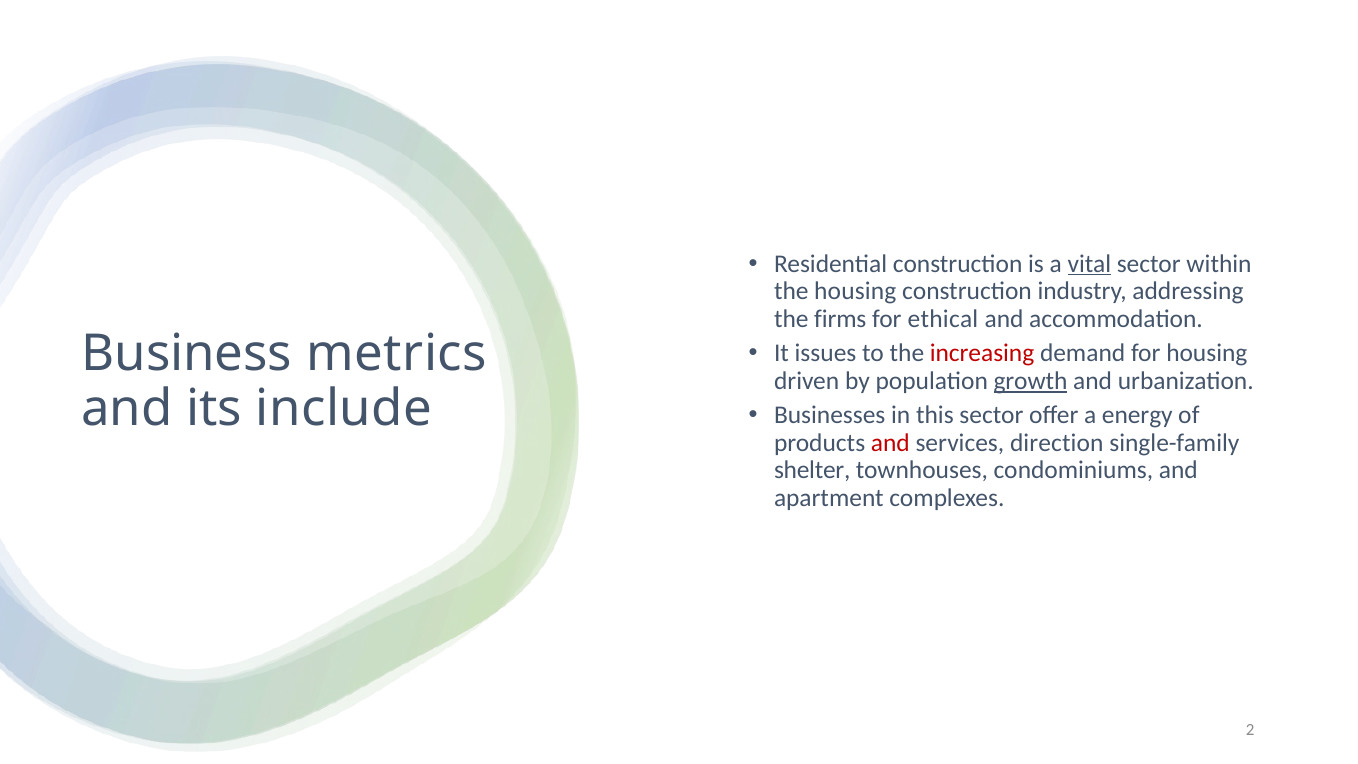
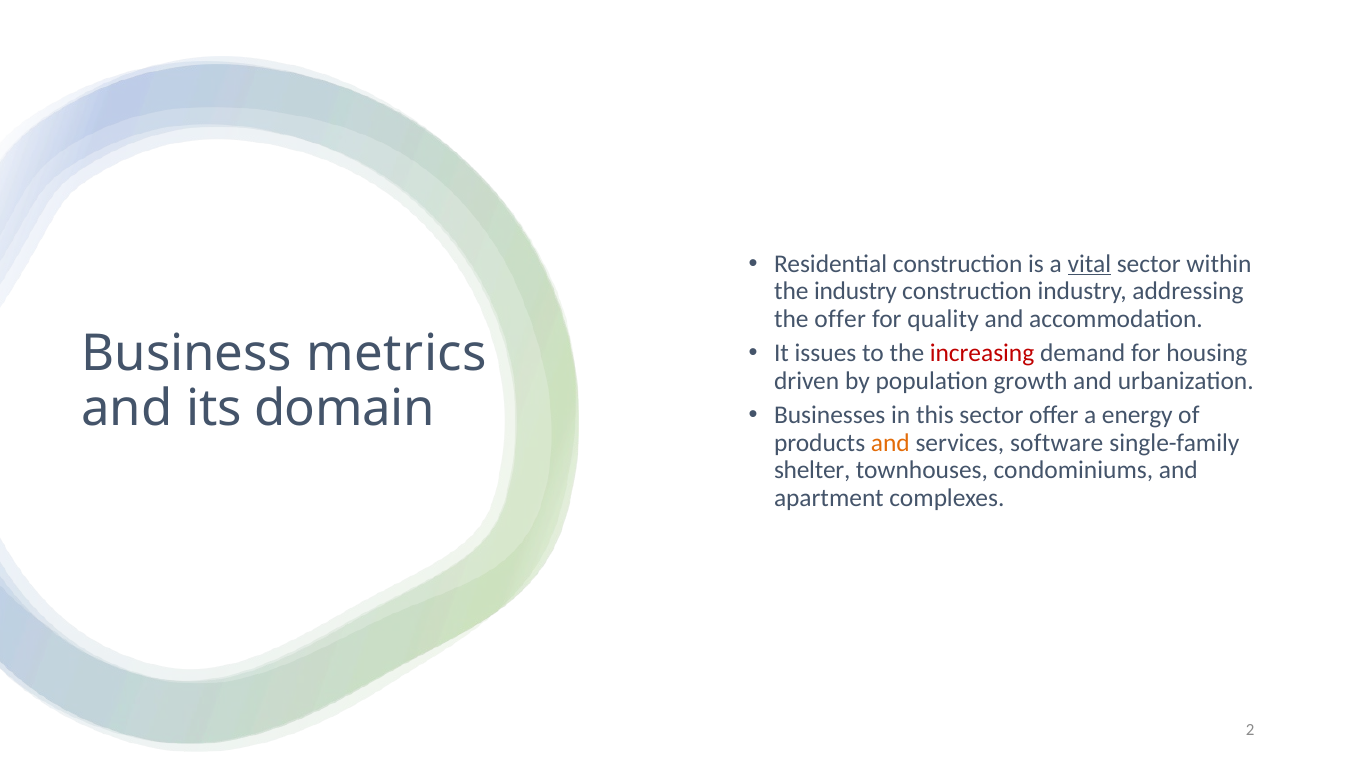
the housing: housing -> industry (855, 291)
the firms: firms -> offer (840, 319)
ethical: ethical -> quality (943, 319)
growth underline: present -> none (1030, 381)
include: include -> domain (344, 409)
and colour: red -> orange (890, 443)
direction: direction -> software (1057, 443)
